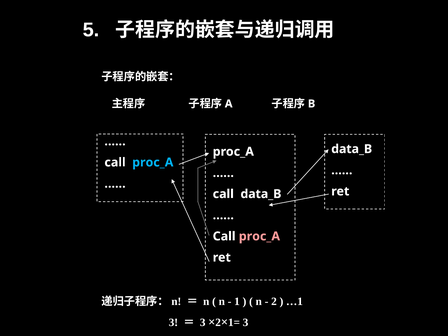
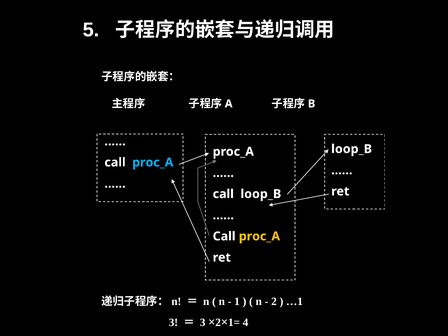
data_B: data_B -> loop_B (352, 149)
call data_B: data_B -> loop_B (261, 194)
proc_A colour: pink -> yellow (259, 236)
×2×1= 3: 3 -> 4 (246, 322)
